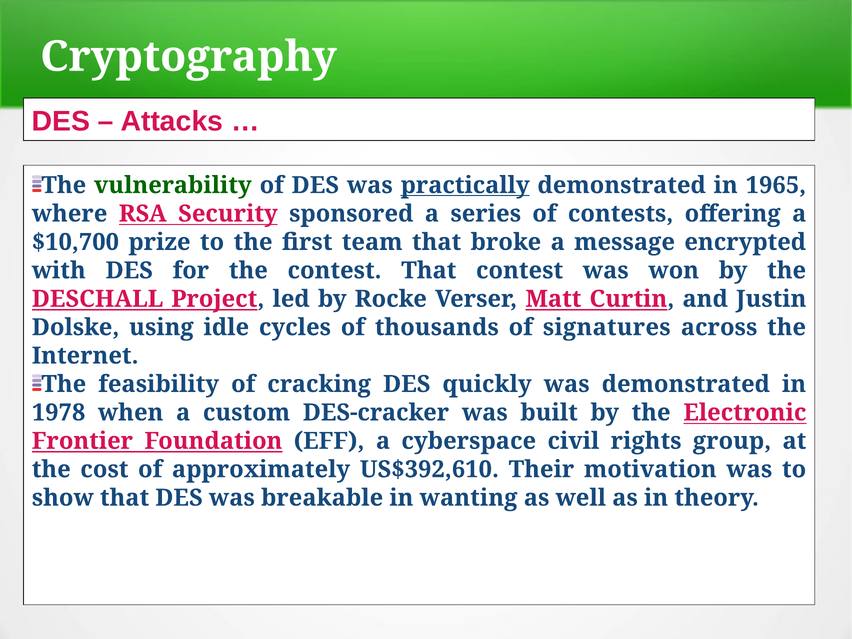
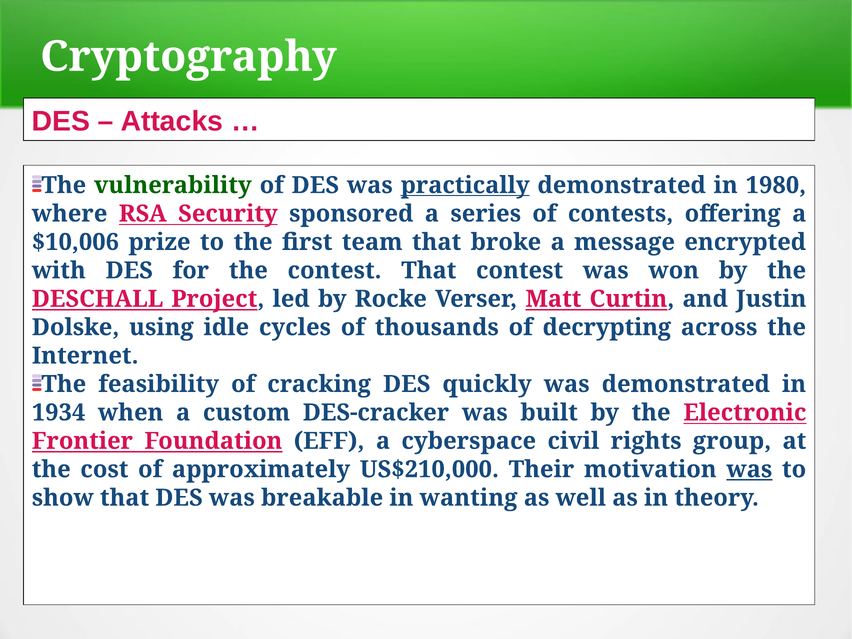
1965: 1965 -> 1980 (776, 185)
$10,700: $10,700 -> $10,006 (75, 242)
signatures: signatures -> decrypting (607, 327)
1978: 1978 -> 1934 (59, 413)
US$392,610: US$392,610 -> US$210,000 (429, 469)
was underline: none -> present (749, 469)
